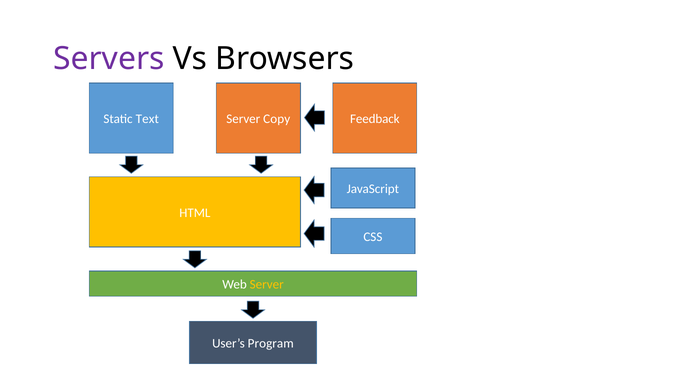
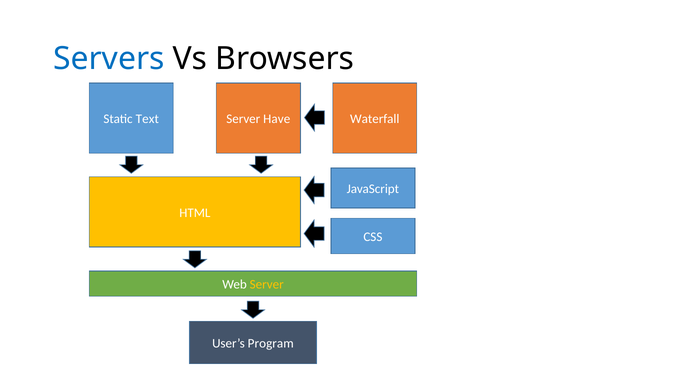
Servers colour: purple -> blue (109, 59)
Copy: Copy -> Have (277, 119)
Feedback: Feedback -> Waterfall (375, 119)
